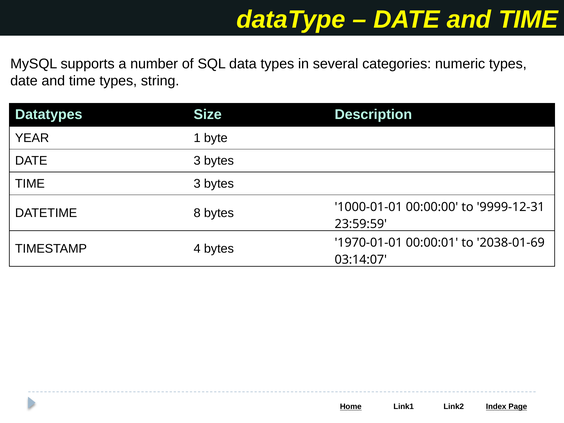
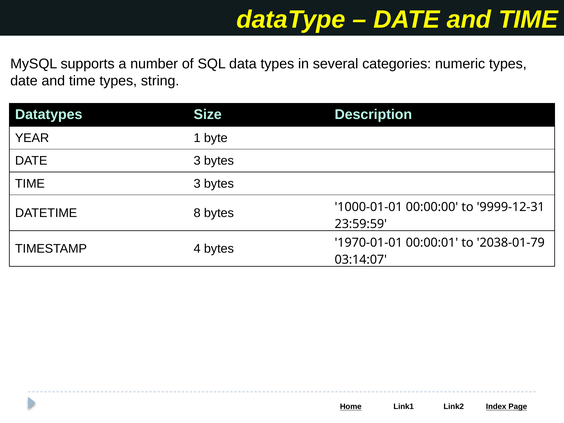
2038-01-69: 2038-01-69 -> 2038-01-79 (511, 243)
